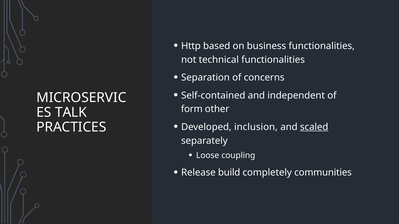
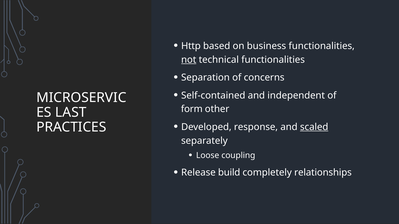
not underline: none -> present (189, 60)
TALK: TALK -> LAST (71, 113)
inclusion: inclusion -> response (256, 127)
communities: communities -> relationships (323, 173)
